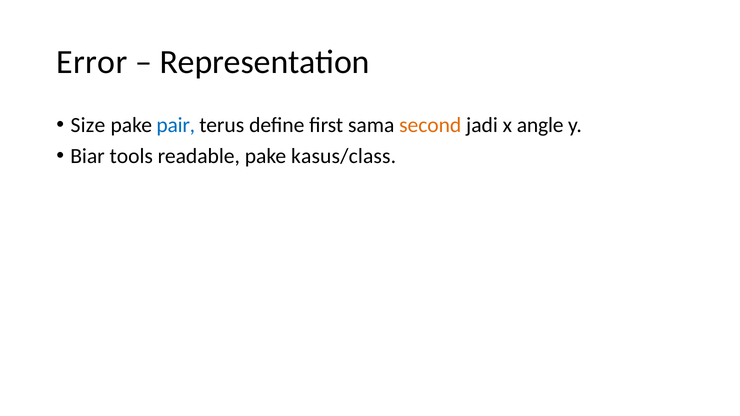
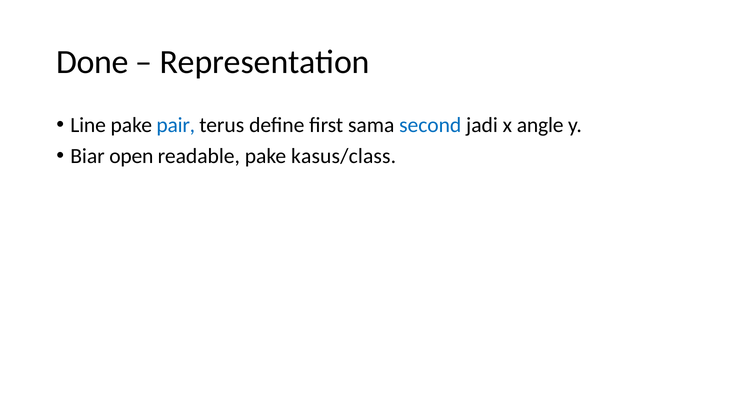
Error: Error -> Done (92, 62)
Size: Size -> Line (88, 125)
second colour: orange -> blue (430, 125)
tools: tools -> open (131, 156)
